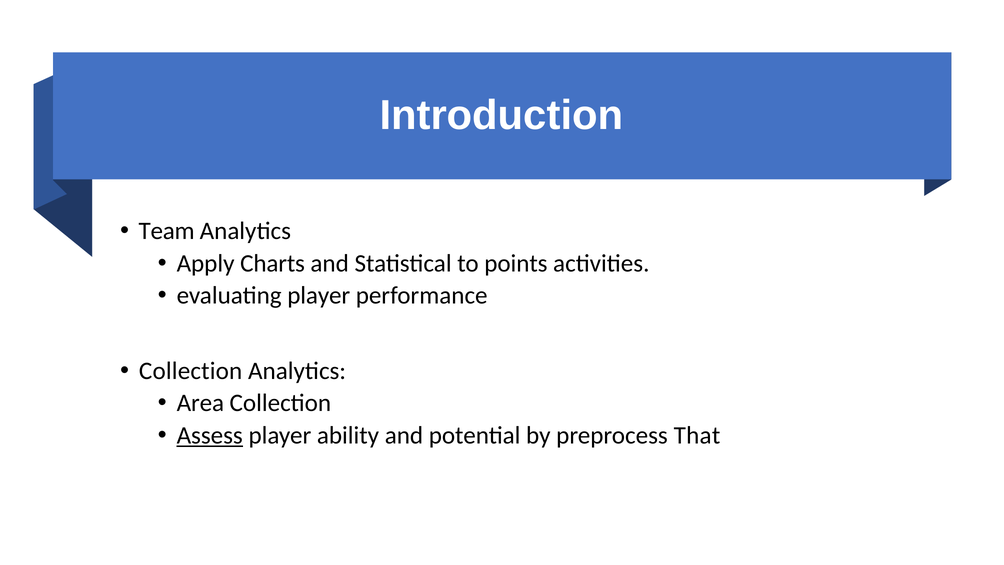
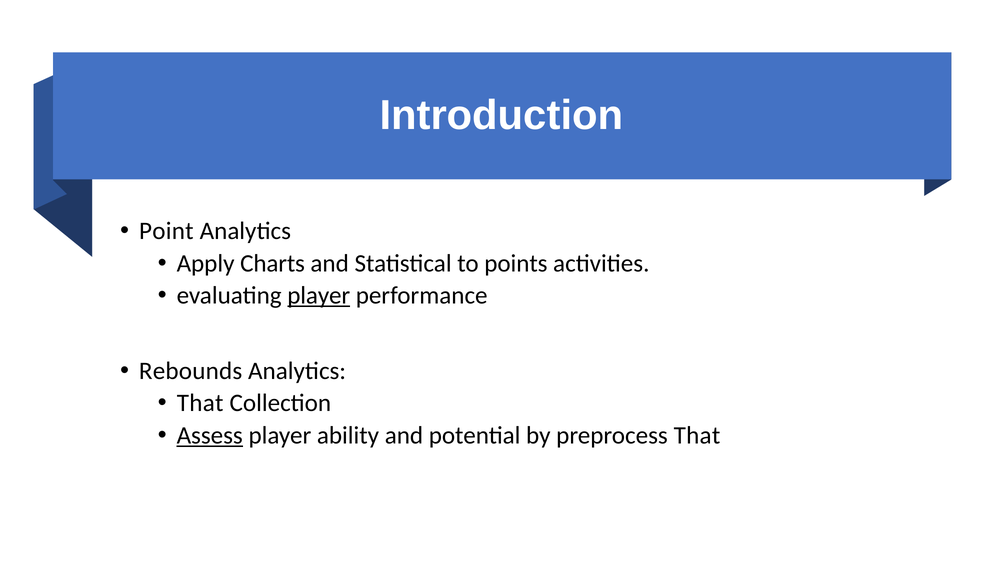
Team: Team -> Point (166, 231)
player underline: none -> present (319, 295)
Collection: Collection -> Rebounds (191, 371)
Area: Area -> That (200, 403)
